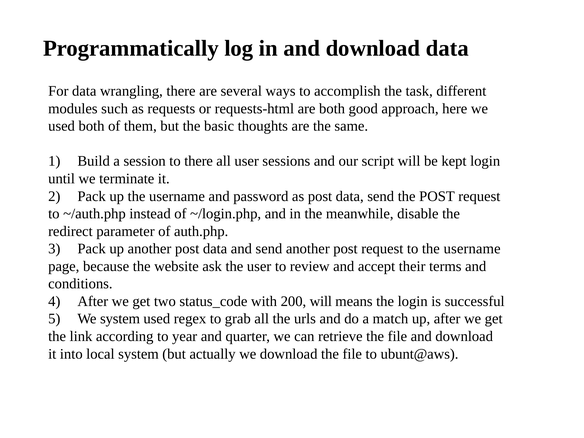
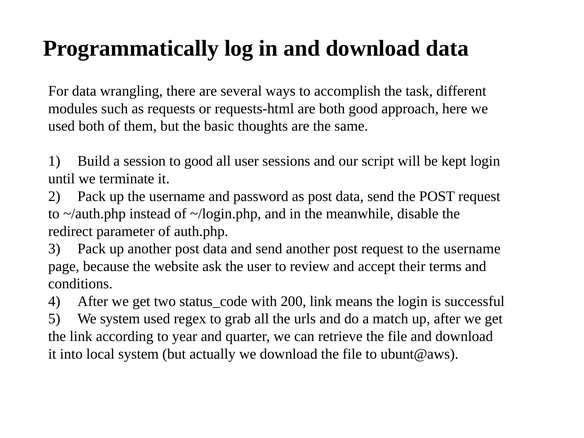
to there: there -> good (199, 161)
200 will: will -> link (321, 301)
